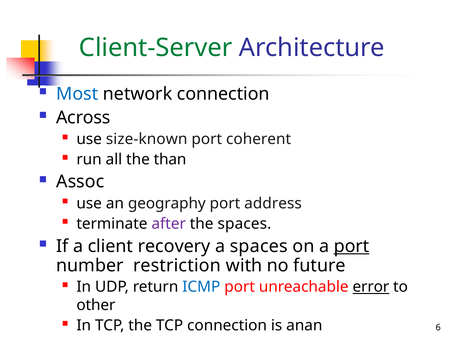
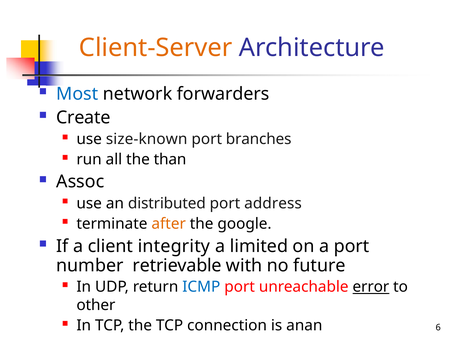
Client-Server colour: green -> orange (156, 48)
network connection: connection -> forwarders (223, 94)
Across: Across -> Create (83, 118)
coherent: coherent -> branches (259, 139)
geography: geography -> distributed (167, 203)
after colour: purple -> orange (169, 224)
the spaces: spaces -> google (245, 224)
recovery: recovery -> integrity (174, 246)
a spaces: spaces -> limited (259, 246)
port underline: present -> none (352, 246)
restriction: restriction -> retrievable (177, 265)
